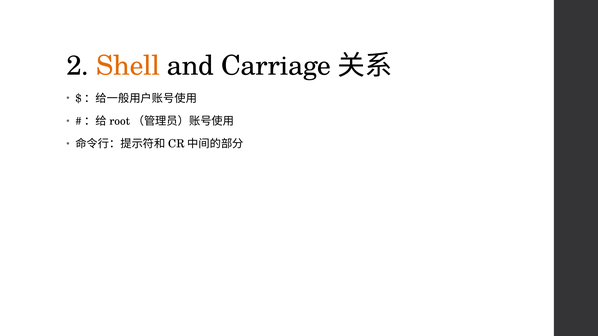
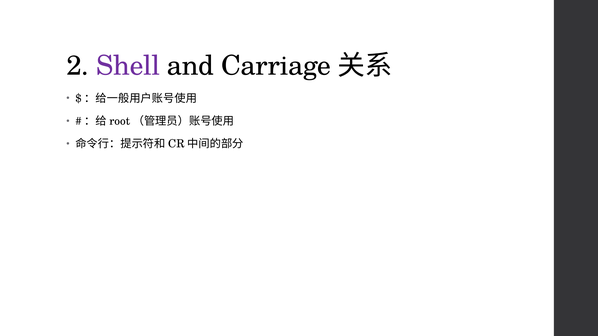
Shell colour: orange -> purple (128, 66)
